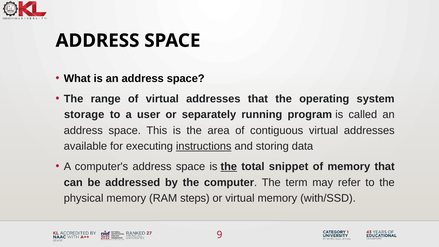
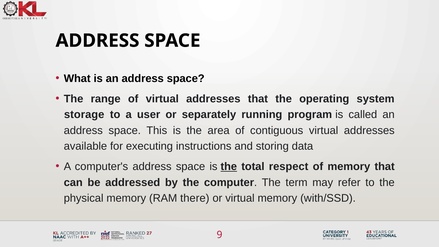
instructions underline: present -> none (204, 146)
snippet: snippet -> respect (289, 167)
steps: steps -> there (195, 198)
